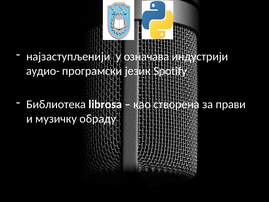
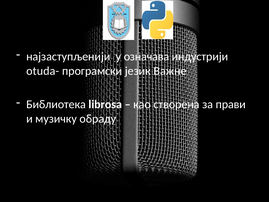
аудио-: аудио- -> otuda- (43, 71)
Spotify: Spotify -> Важне (170, 71)
